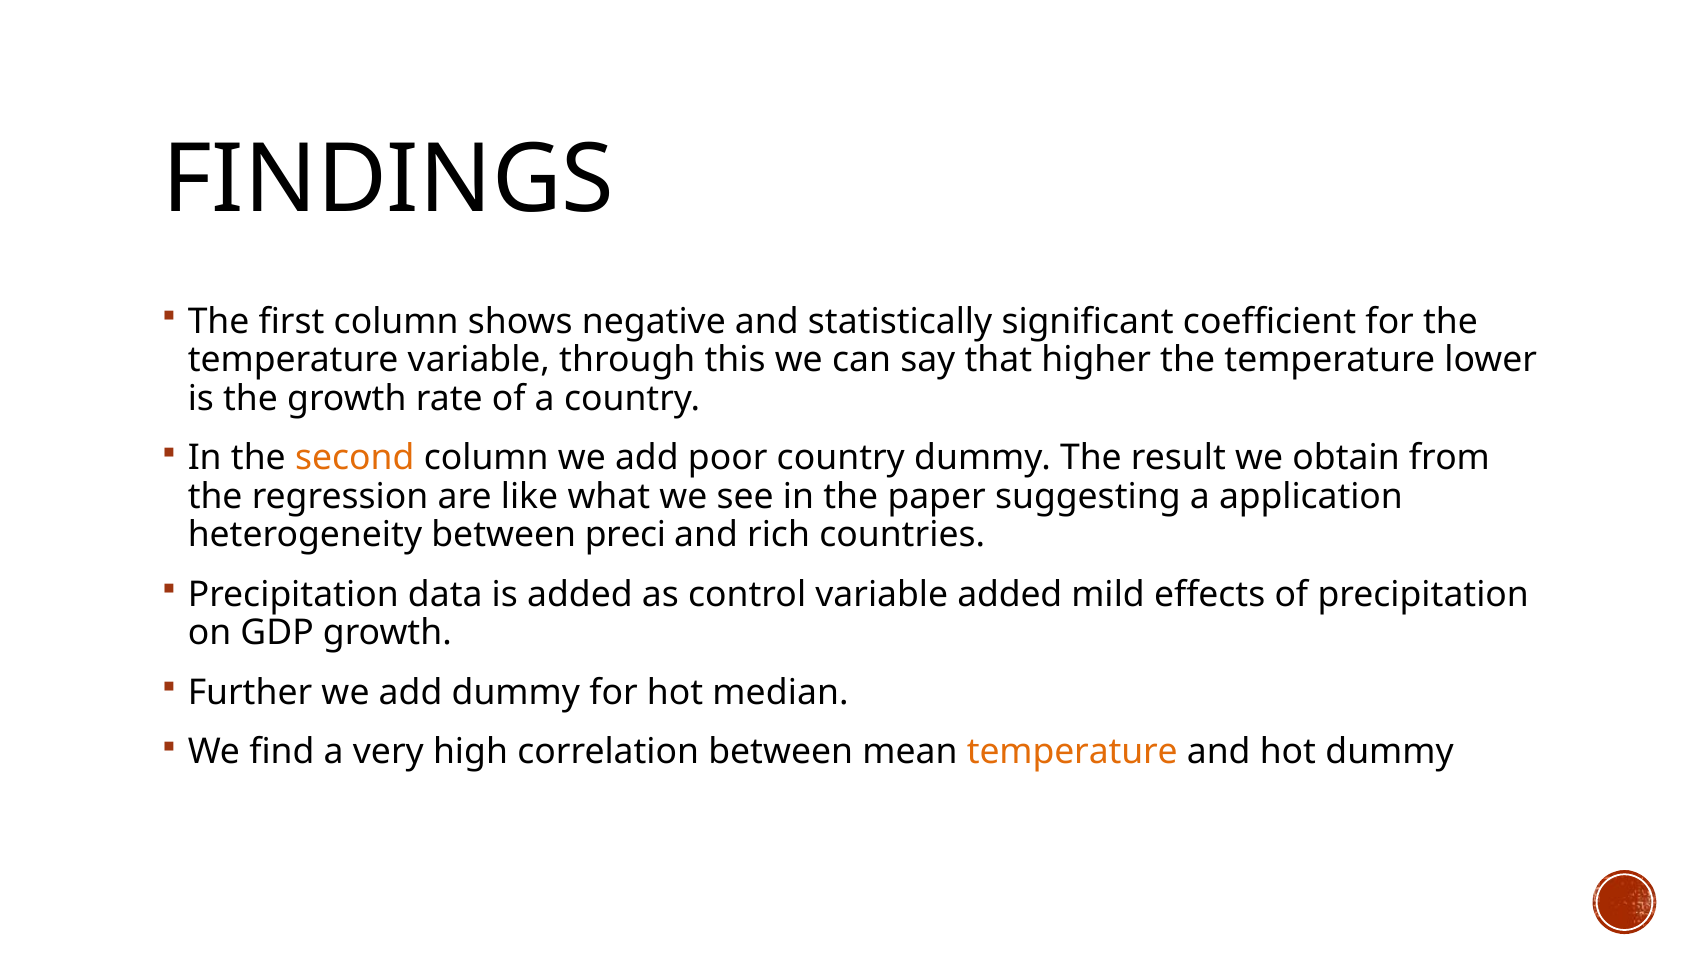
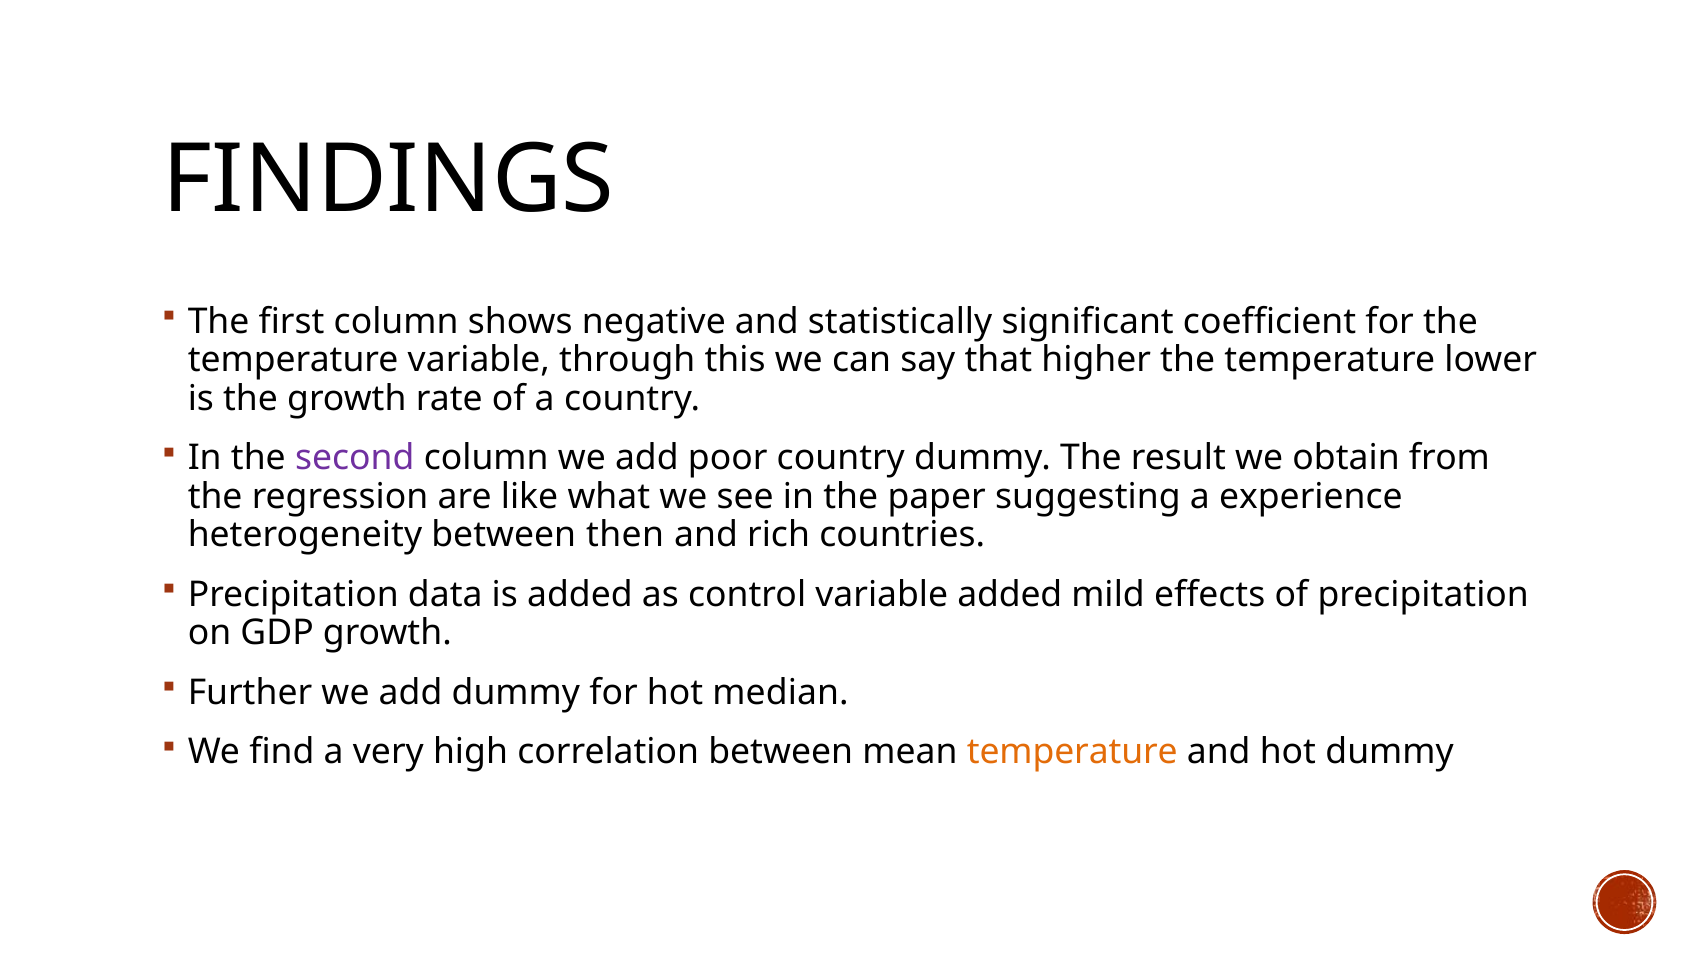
second colour: orange -> purple (355, 458)
application: application -> experience (1311, 496)
preci: preci -> then (625, 535)
